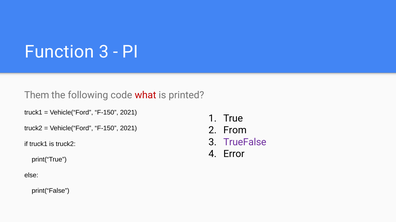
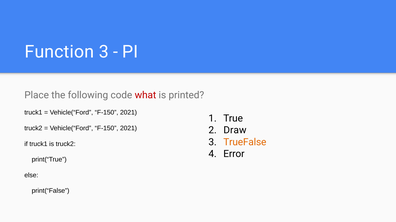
Them: Them -> Place (37, 95)
From: From -> Draw (235, 131)
TrueFalse colour: purple -> orange (245, 142)
